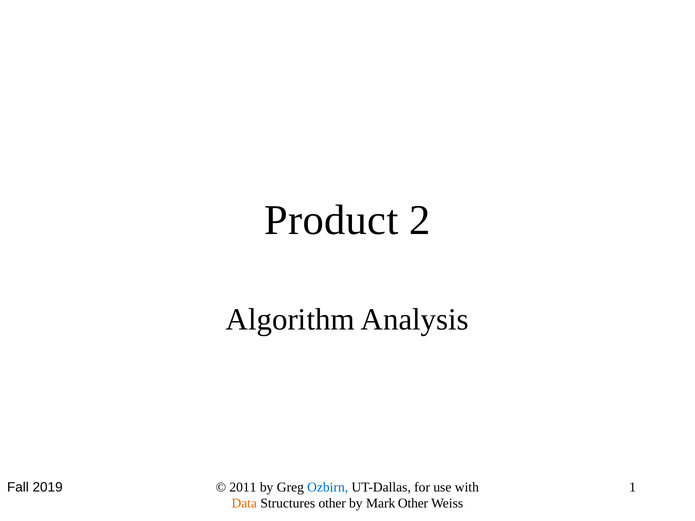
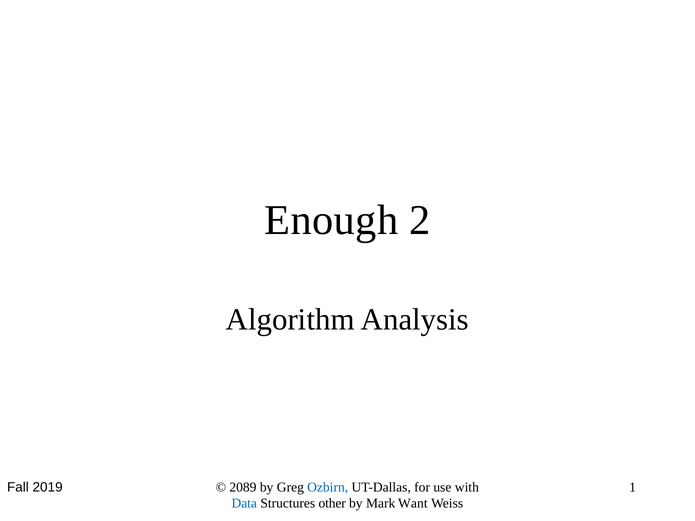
Product: Product -> Enough (331, 220)
2011: 2011 -> 2089 (243, 487)
Data colour: orange -> blue (244, 504)
Mark Other: Other -> Want (413, 504)
